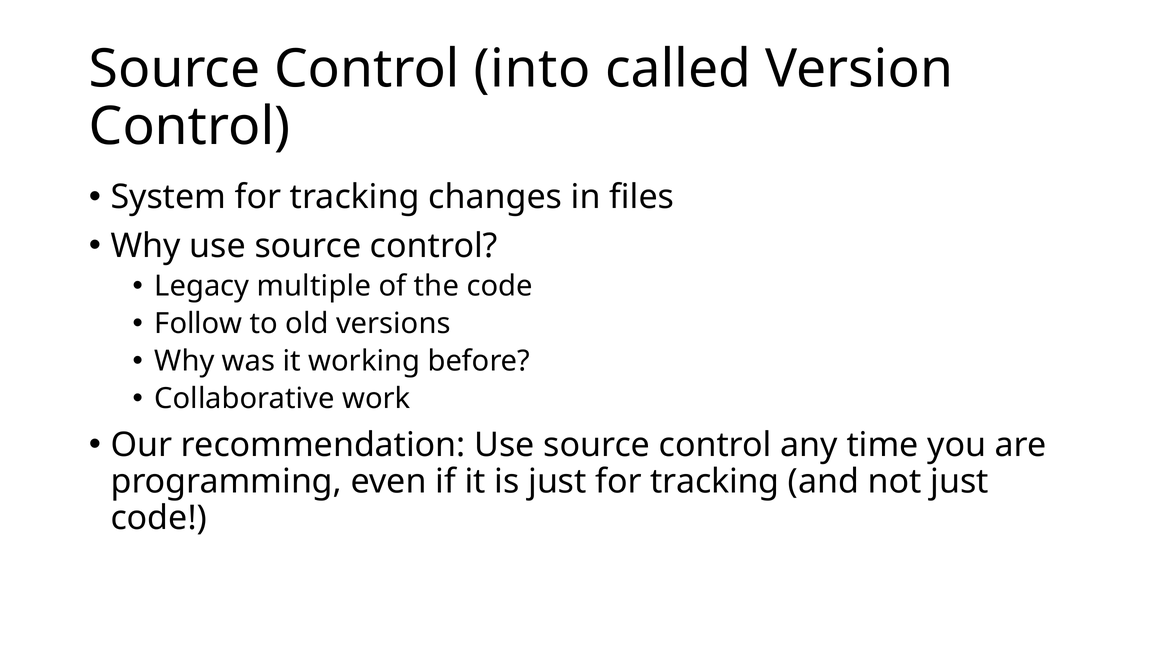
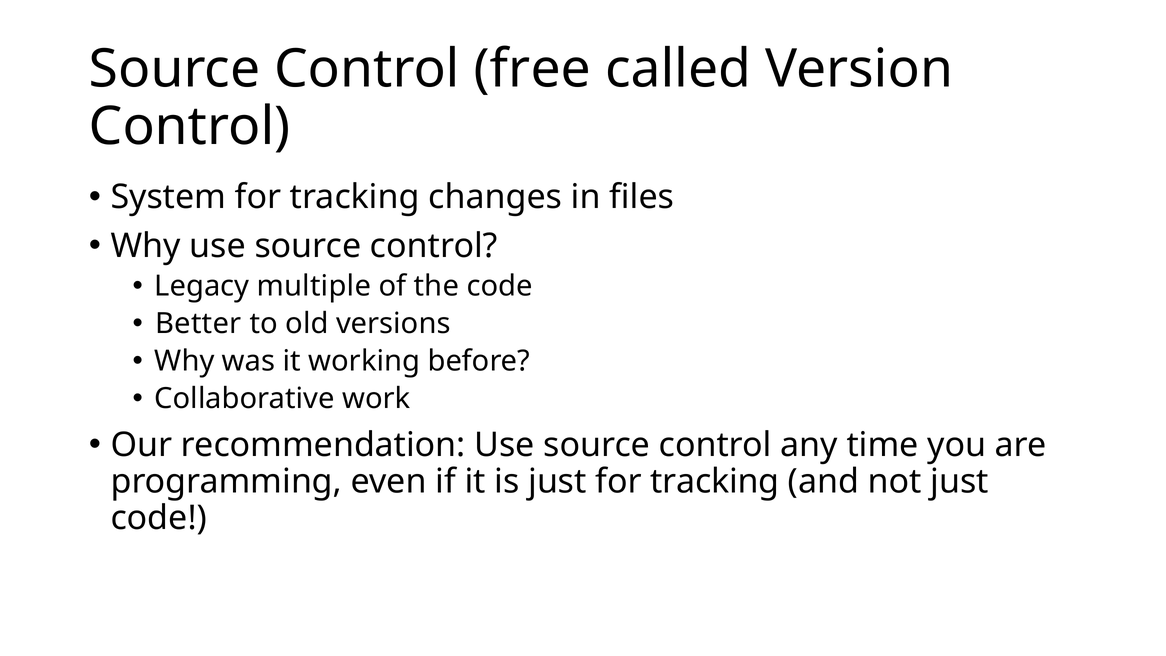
into: into -> free (532, 69)
Follow: Follow -> Better (198, 324)
